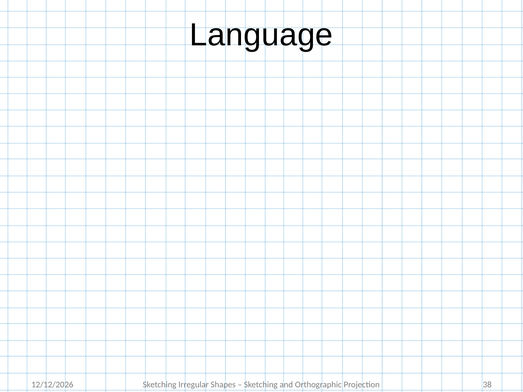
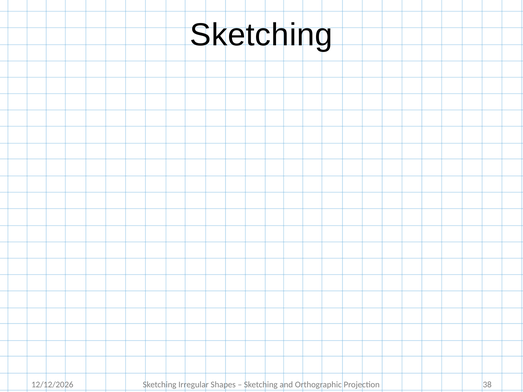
Language: Language -> Sketching (261, 35)
